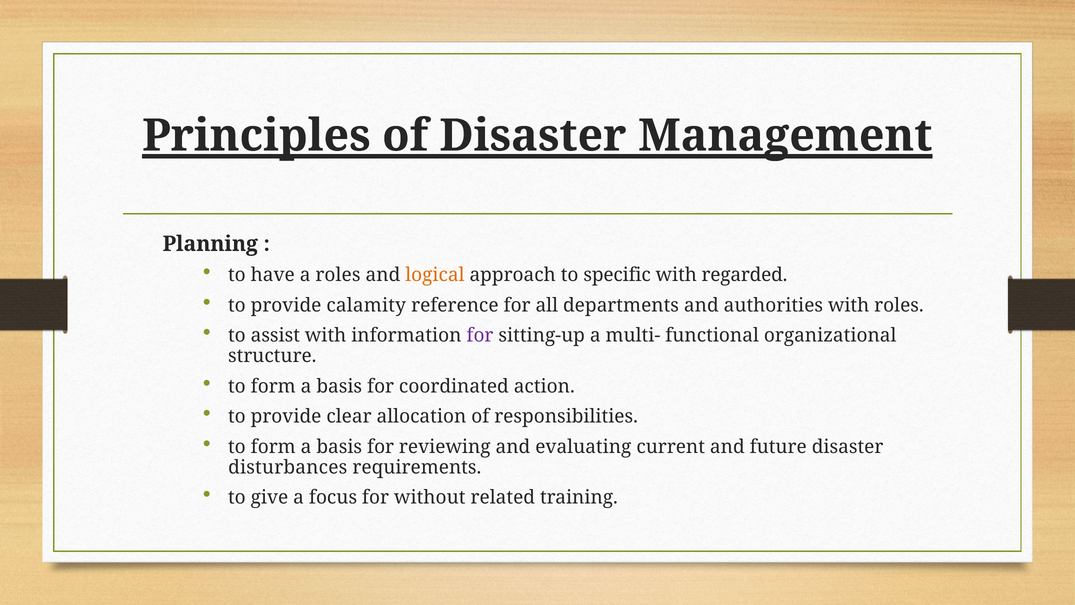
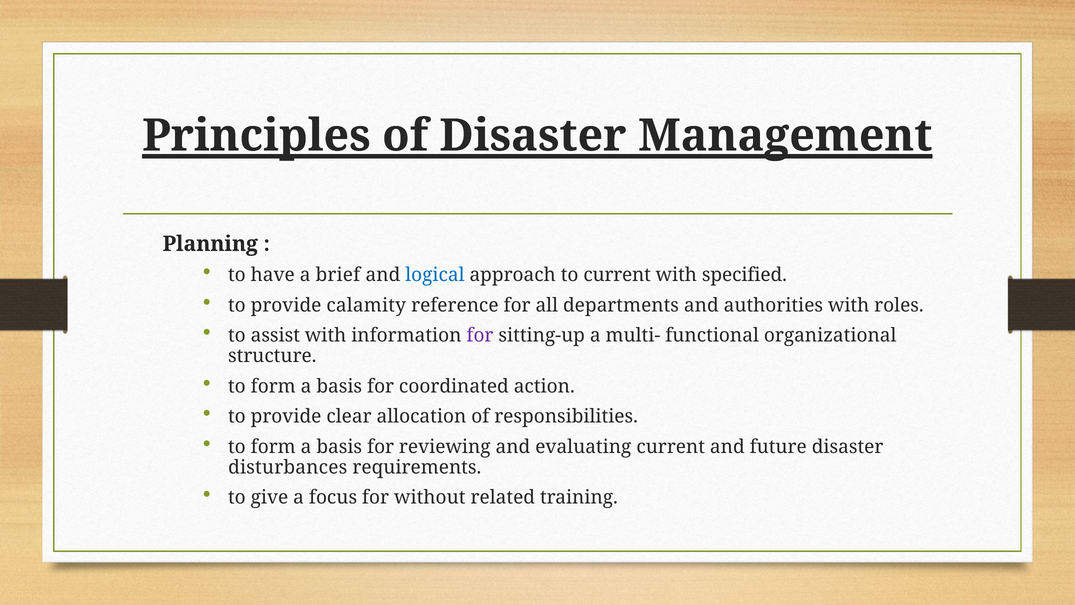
a roles: roles -> brief (338, 275)
logical colour: orange -> blue (435, 275)
to specific: specific -> current (617, 275)
regarded: regarded -> specified (744, 275)
